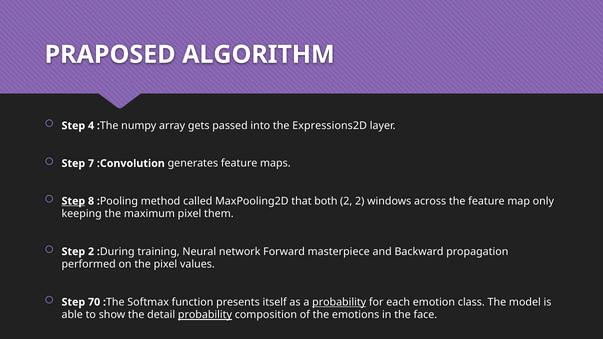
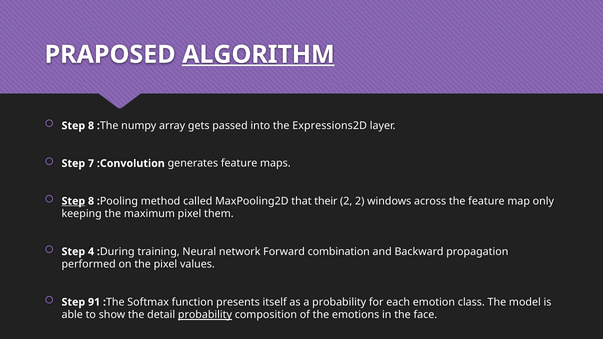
ALGORITHM underline: none -> present (258, 55)
4: 4 -> 8 (91, 126)
both: both -> their (326, 201)
Step 2: 2 -> 4 (91, 252)
masterpiece: masterpiece -> combination (339, 252)
70: 70 -> 91 (94, 302)
probability underline: present -> none (339, 302)
